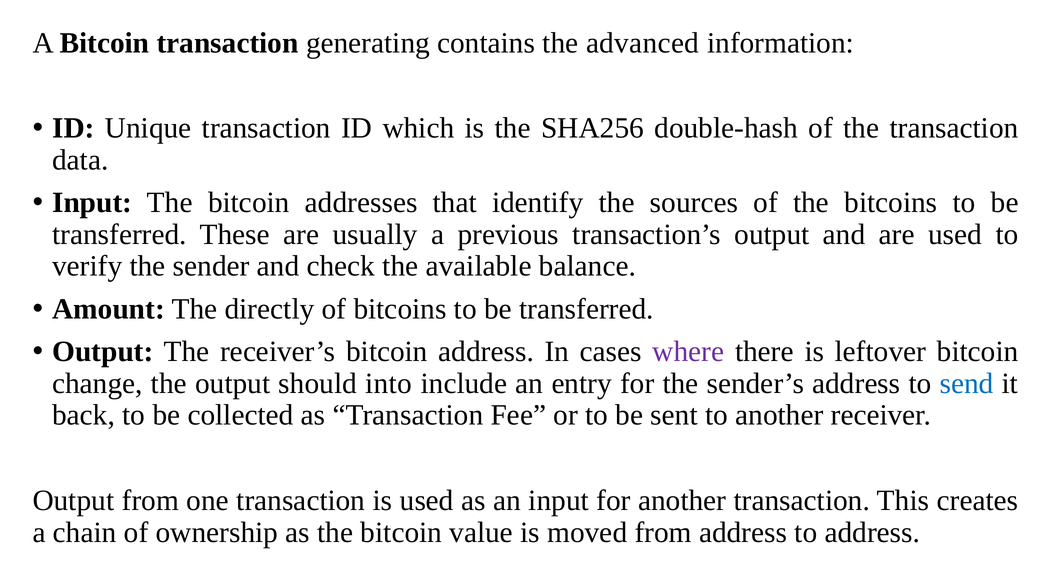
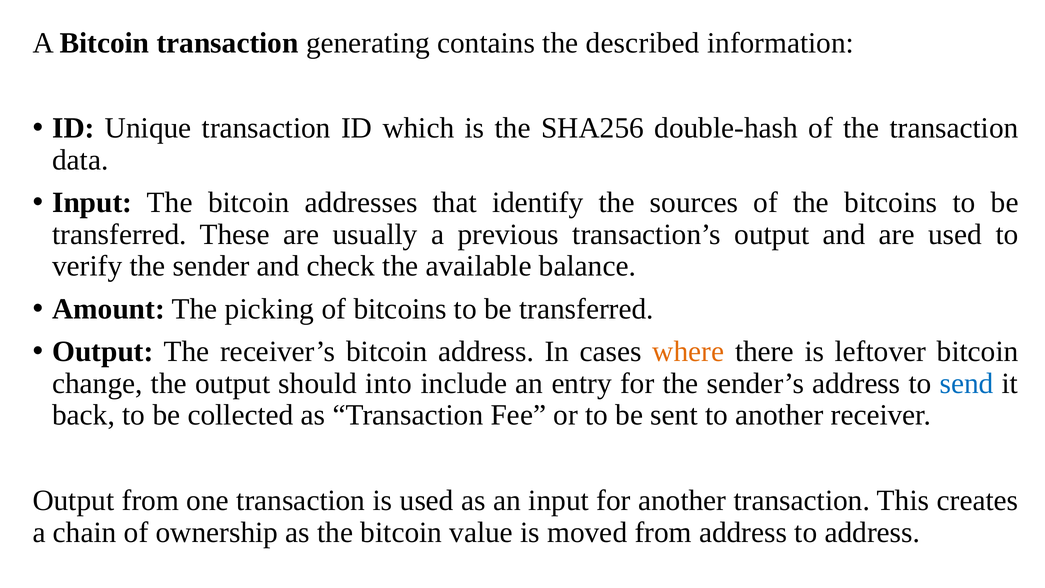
advanced: advanced -> described (643, 43)
directly: directly -> picking (269, 309)
where colour: purple -> orange (688, 351)
